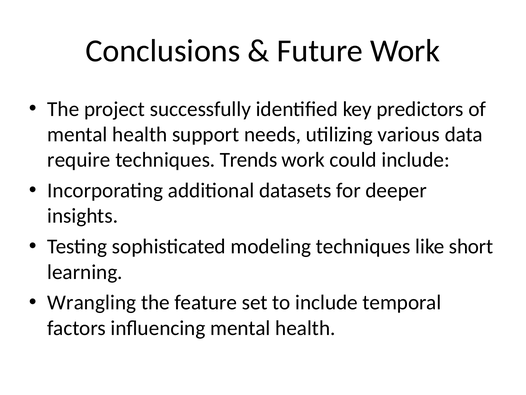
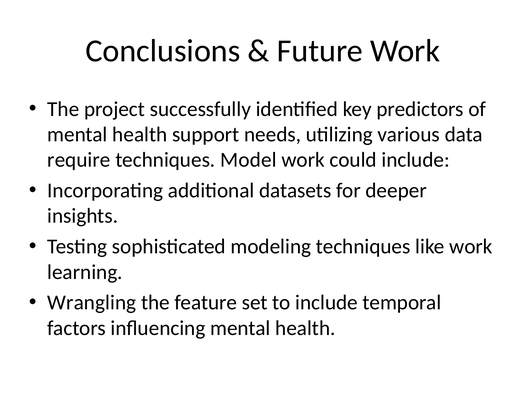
Trends: Trends -> Model (248, 160)
like short: short -> work (471, 246)
